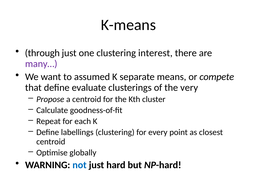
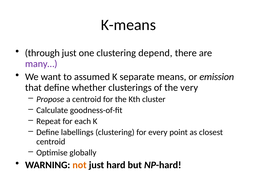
interest: interest -> depend (155, 53)
compete: compete -> emission (217, 77)
evaluate: evaluate -> whether (89, 87)
not colour: blue -> orange (80, 165)
